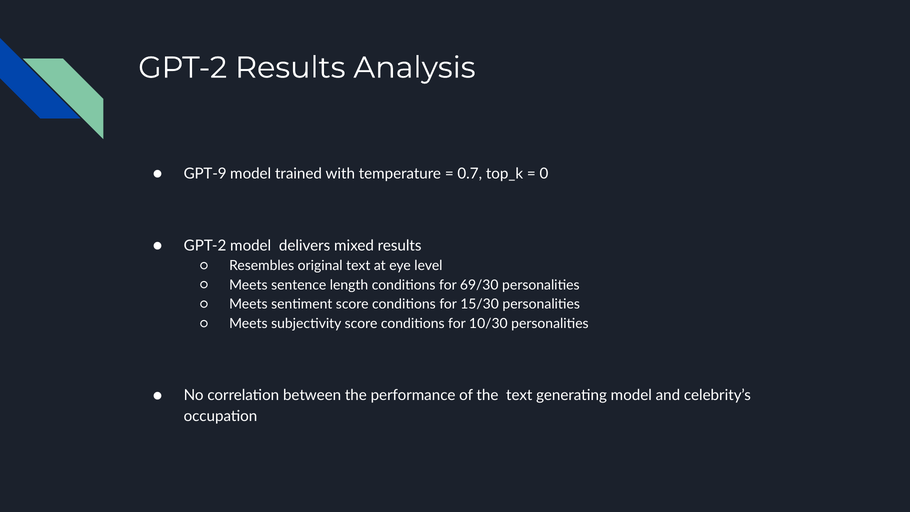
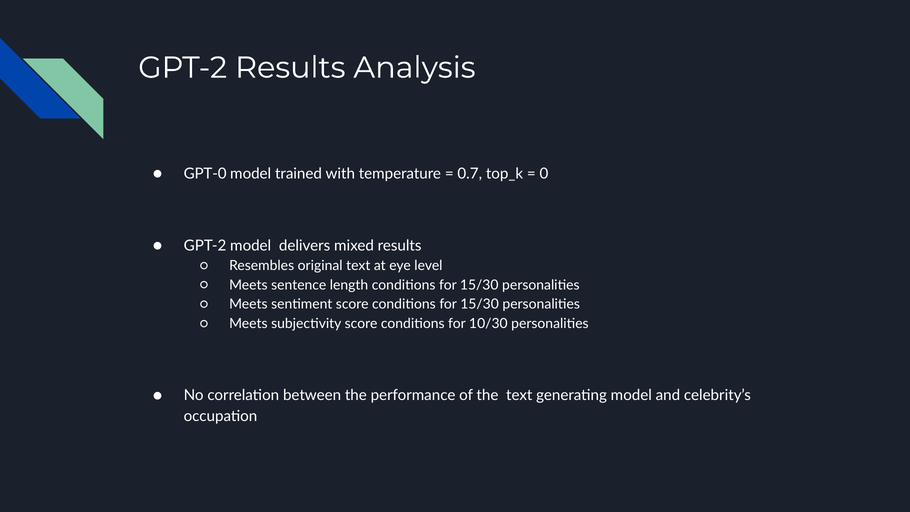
GPT-9: GPT-9 -> GPT-0 (205, 174)
length conditions for 69/30: 69/30 -> 15/30 (479, 285)
